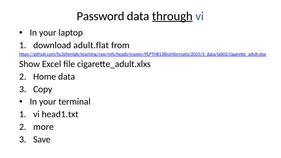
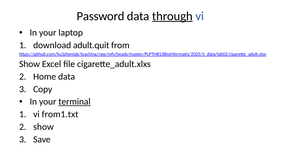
adult.flat: adult.flat -> adult.quit (91, 45)
terminal underline: none -> present (74, 102)
head1.txt: head1.txt -> from1.txt (60, 114)
more: more -> show (43, 127)
